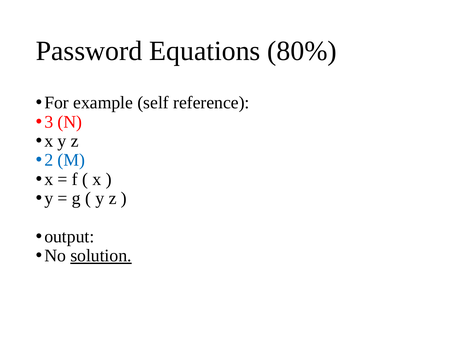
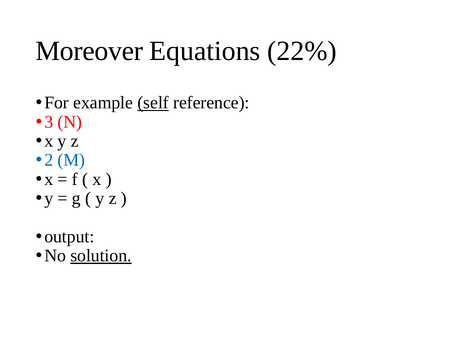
Password: Password -> Moreover (89, 51)
80%: 80% -> 22% (302, 51)
self underline: none -> present (153, 103)
